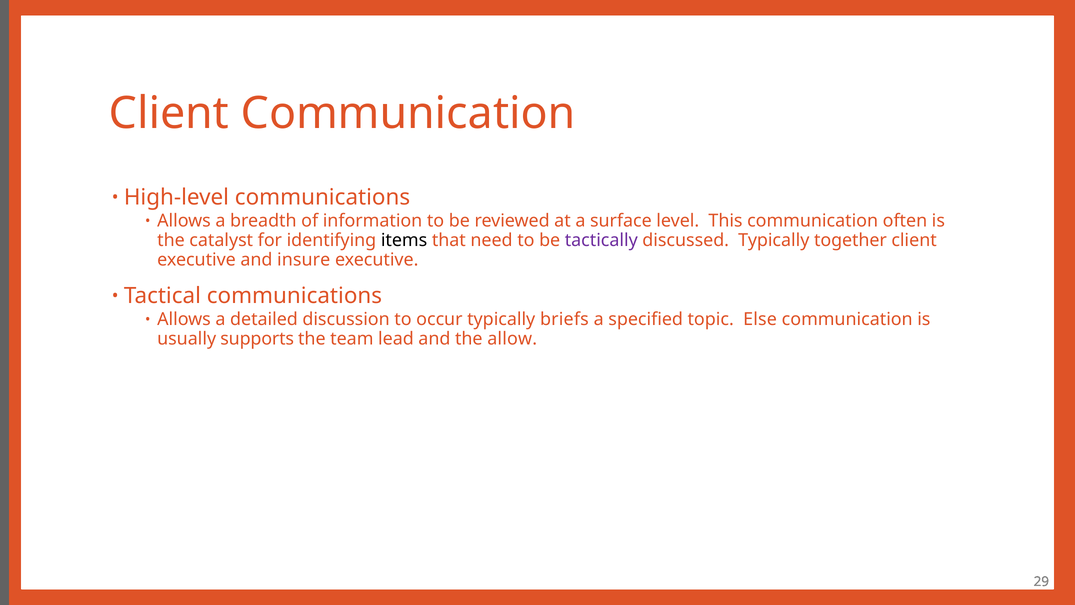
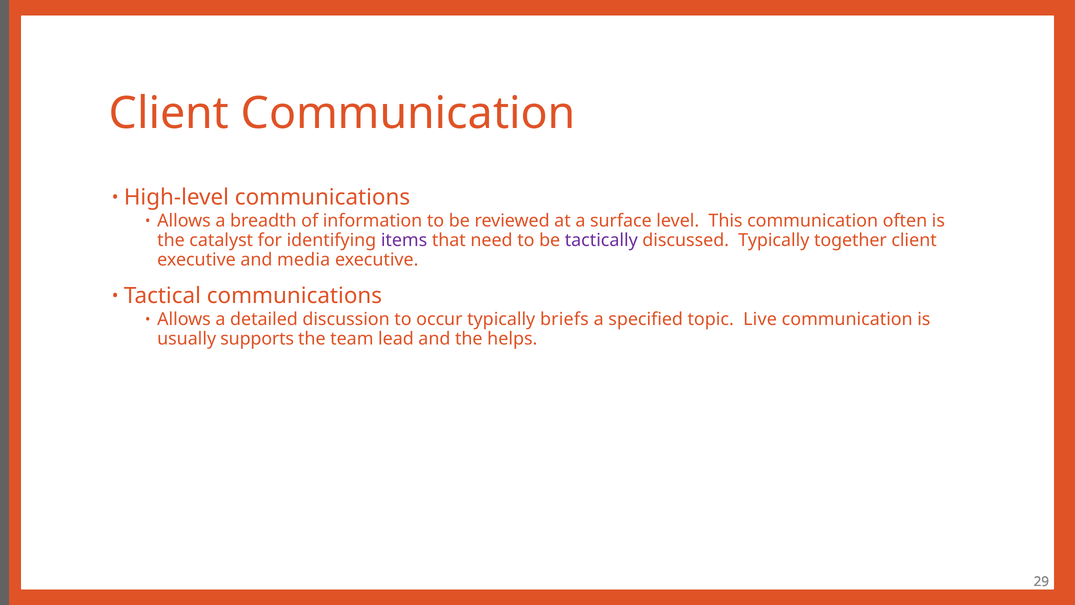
items colour: black -> purple (404, 240)
insure: insure -> media (304, 260)
Else: Else -> Live (760, 319)
allow: allow -> helps (512, 339)
